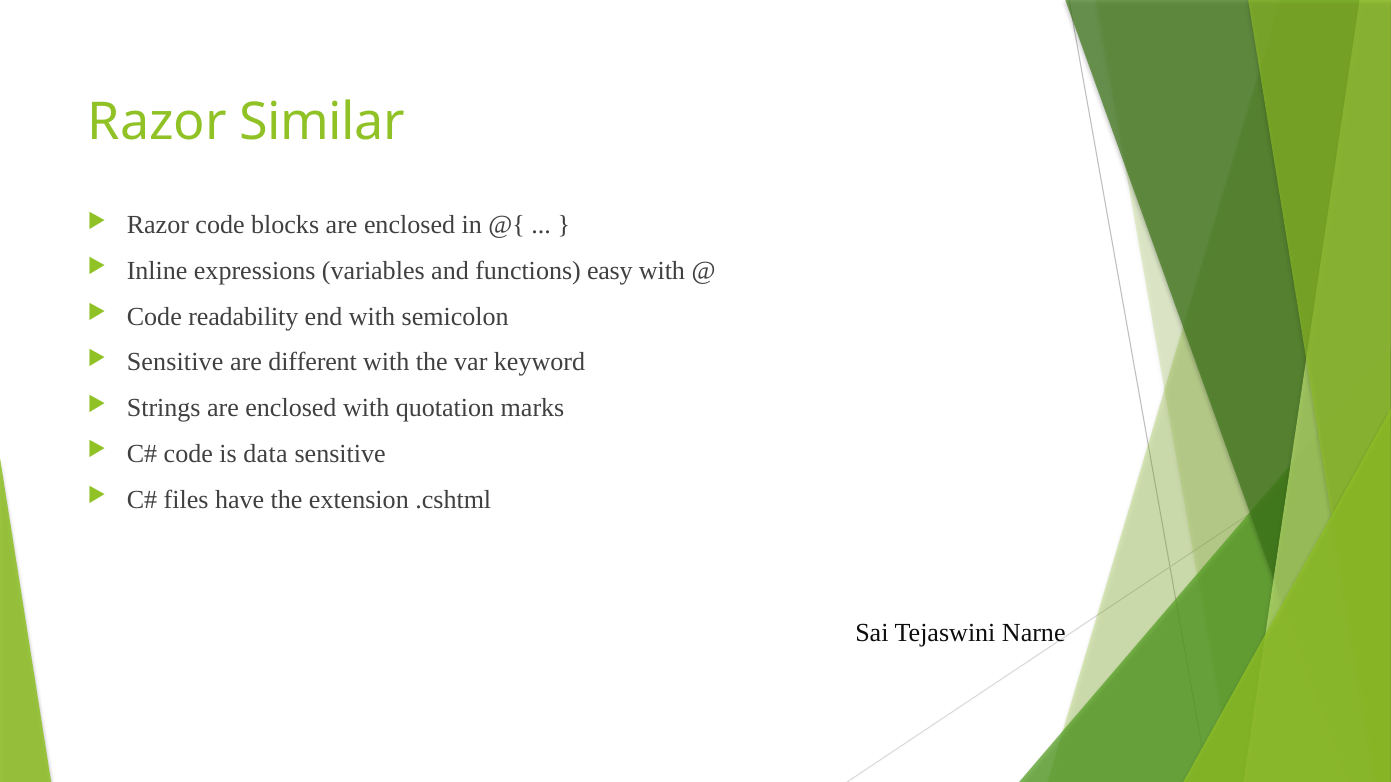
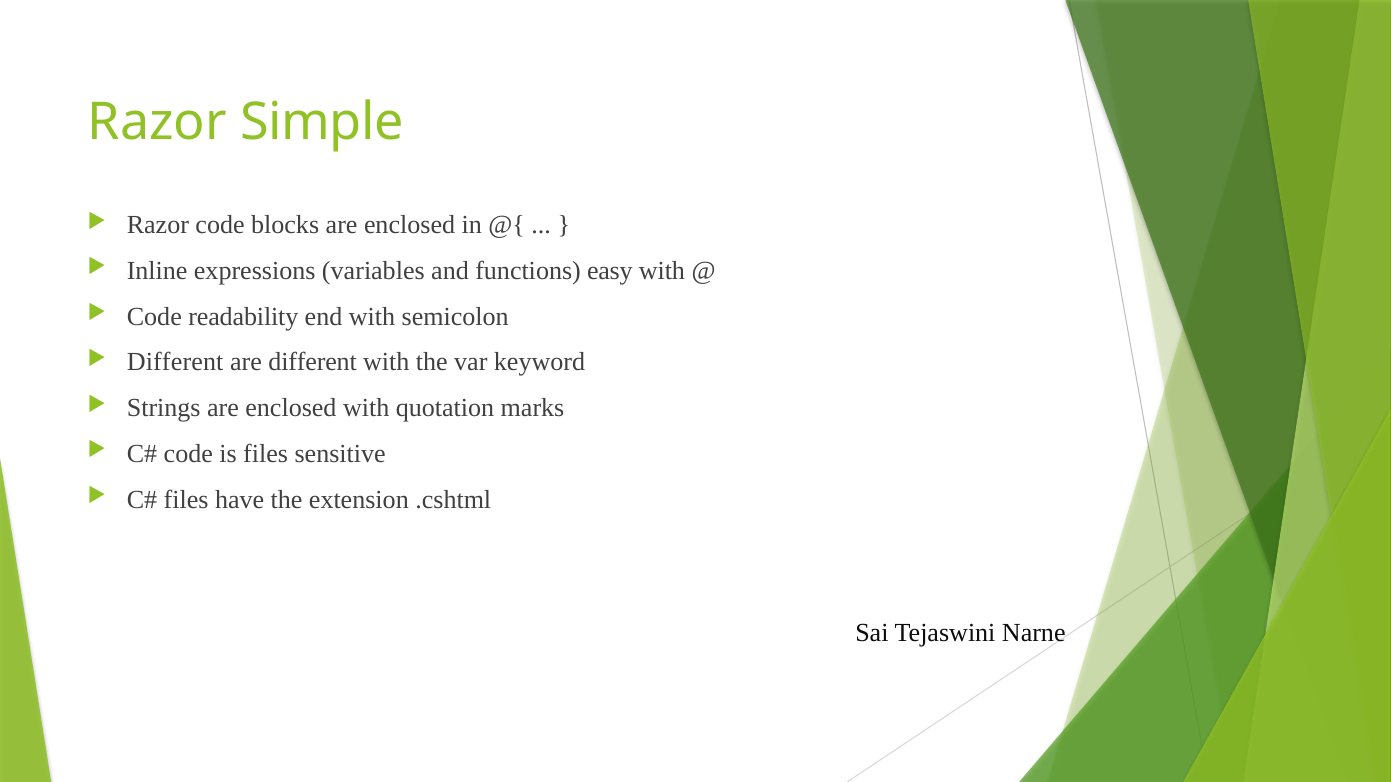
Similar: Similar -> Simple (322, 122)
Sensitive: Sensitive -> Different (175, 362)
is data: data -> files (266, 454)
